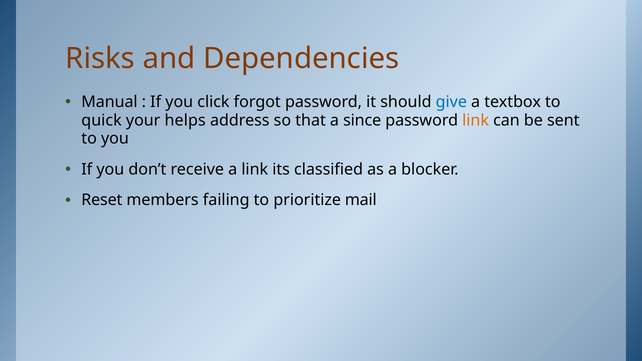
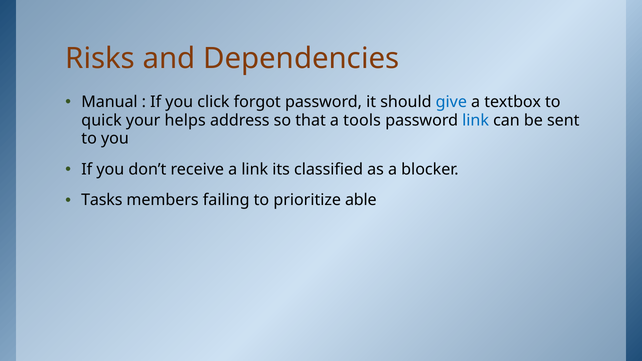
since: since -> tools (362, 120)
link colour: orange -> blue (476, 120)
Reset: Reset -> Tasks (102, 200)
mail: mail -> able (361, 200)
